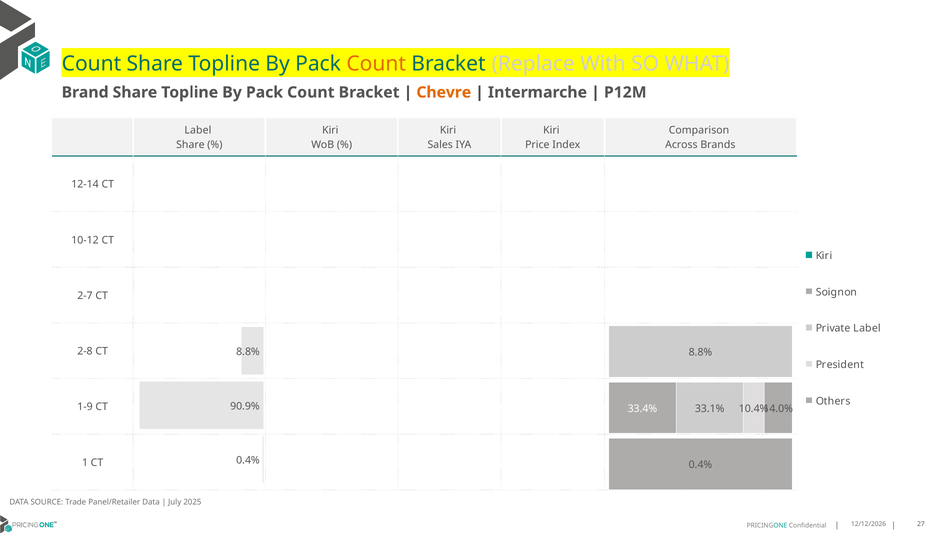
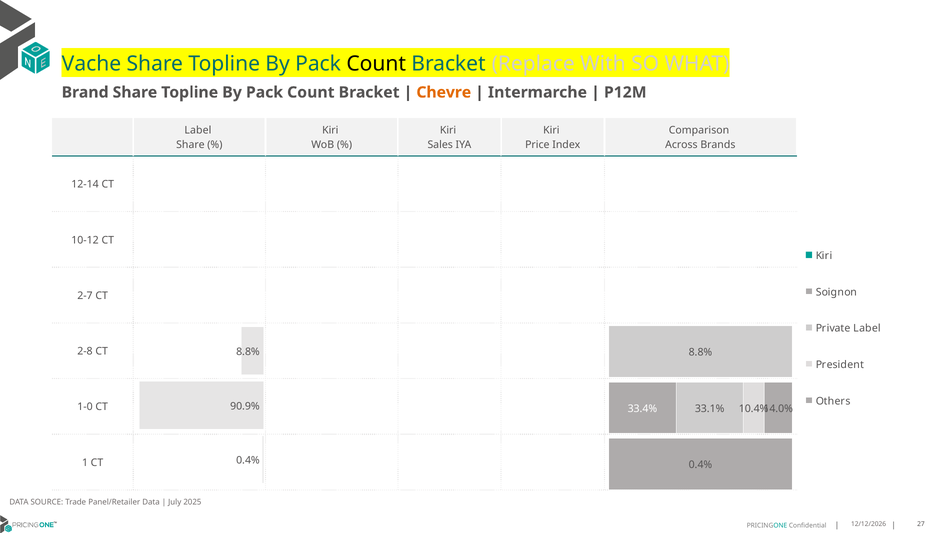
Count: Count -> Vache (91, 64)
Count colour: orange -> black (376, 64)
1-9: 1-9 -> 1-0 (85, 407)
